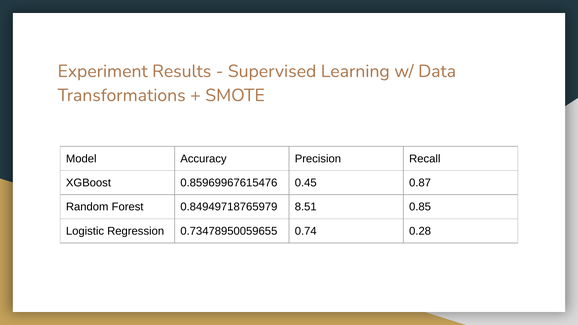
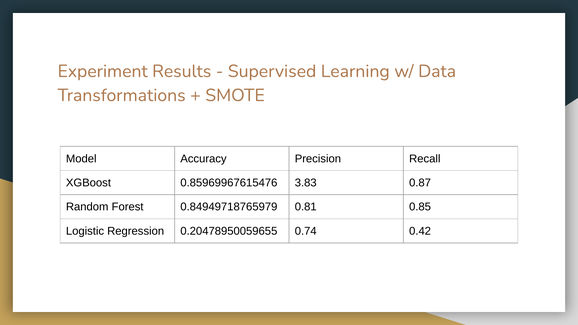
0.45: 0.45 -> 3.83 (306, 183)
8.51: 8.51 -> 0.81 (306, 207)
0.73478950059655: 0.73478950059655 -> 0.20478950059655 (229, 231)
0.28: 0.28 -> 0.42 (420, 231)
